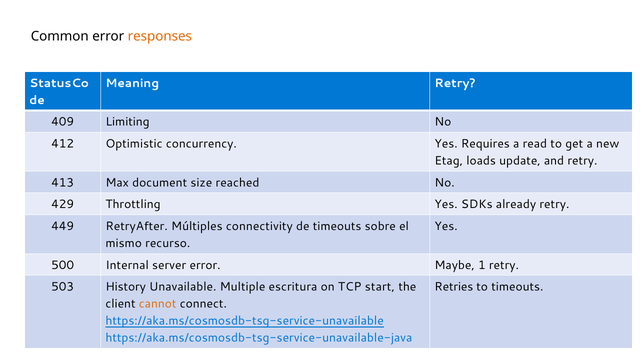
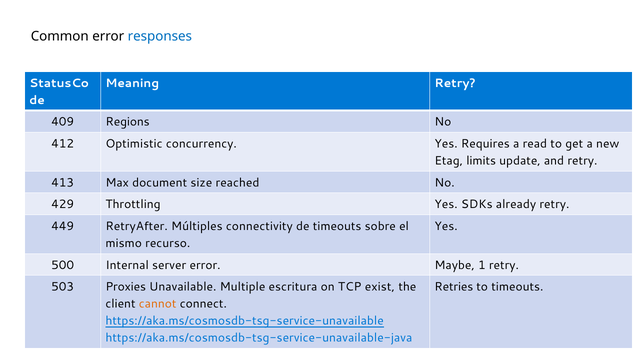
responses colour: orange -> blue (160, 36)
Limiting: Limiting -> Regions (128, 122)
loads: loads -> limits (481, 161)
History: History -> Proxies (126, 287)
start: start -> exist (380, 287)
